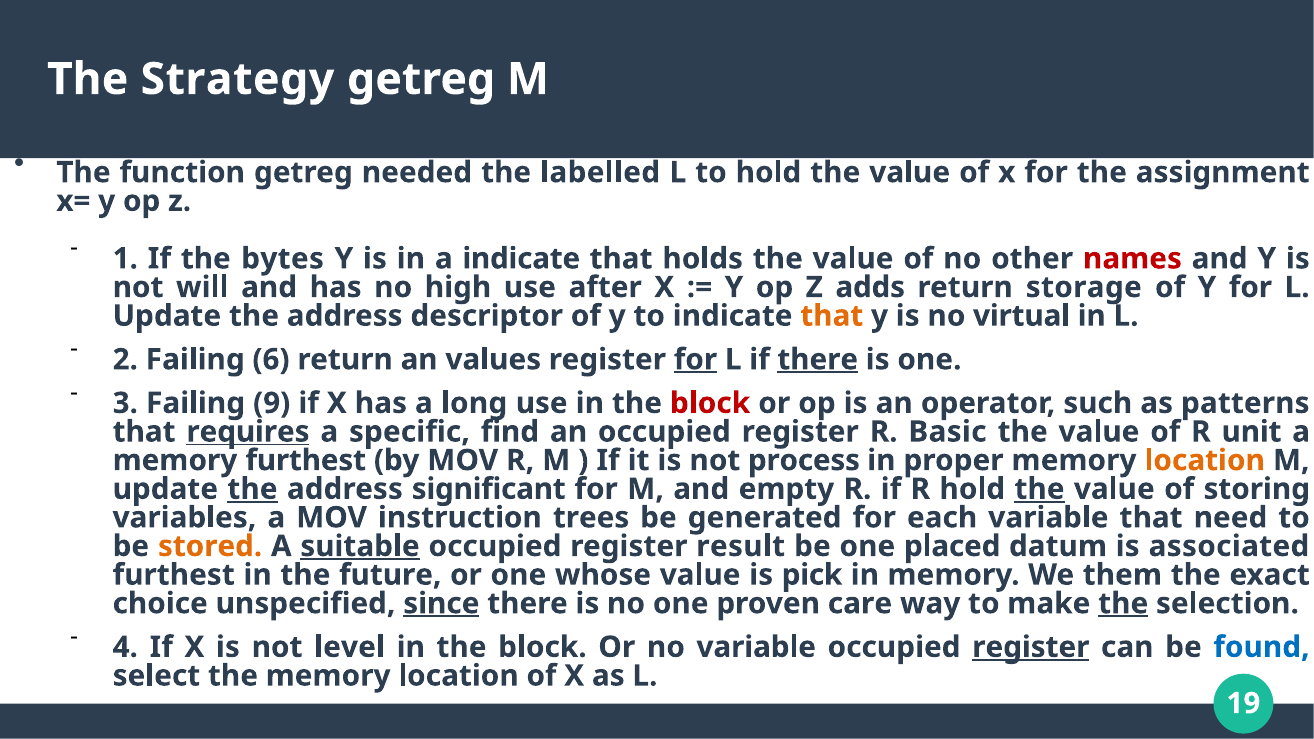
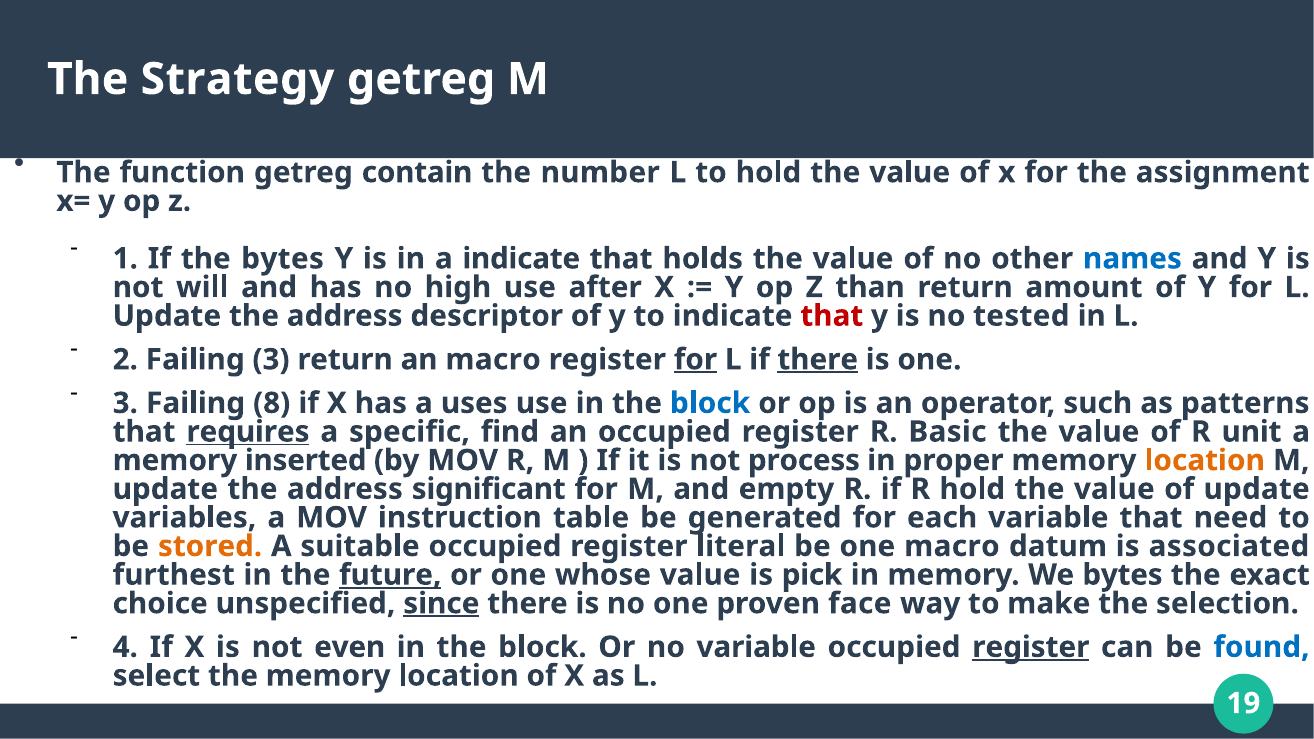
needed: needed -> contain (417, 172)
labelled: labelled -> number (600, 172)
names colour: red -> blue (1132, 259)
adds: adds -> than (870, 287)
storage: storage -> amount (1084, 287)
that colour: orange -> red (832, 316)
virtual: virtual -> tested (1021, 316)
Failing 6: 6 -> 3 (271, 360)
an values: values -> macro (493, 360)
9: 9 -> 8 (272, 403)
long: long -> uses (474, 403)
block colour: red -> blue (710, 403)
memory furthest: furthest -> inserted (306, 460)
the underline: present -> none (252, 489)
the underline: present -> none (1040, 489)
of storing: storing -> update (1257, 489)
trees: trees -> table (591, 518)
suitable underline: present -> none (360, 546)
result: result -> literal (741, 546)
one placed: placed -> macro (952, 546)
future underline: none -> present (390, 575)
We them: them -> bytes (1122, 575)
care: care -> face (860, 604)
the underline: present -> none (1123, 604)
level: level -> even (350, 647)
